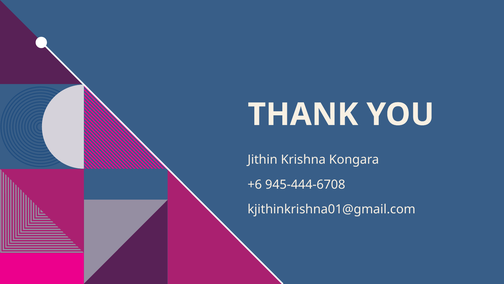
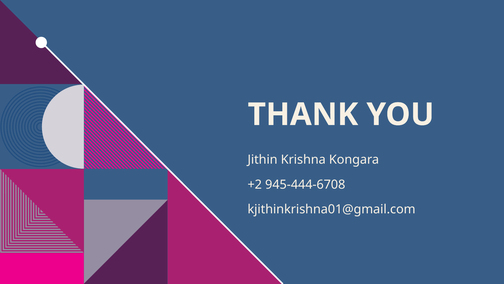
+6: +6 -> +2 (255, 184)
